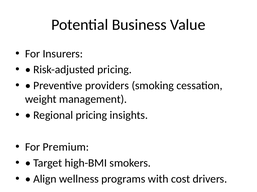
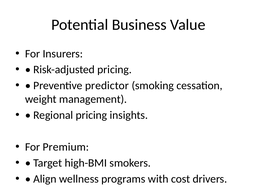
providers: providers -> predictor (107, 86)
